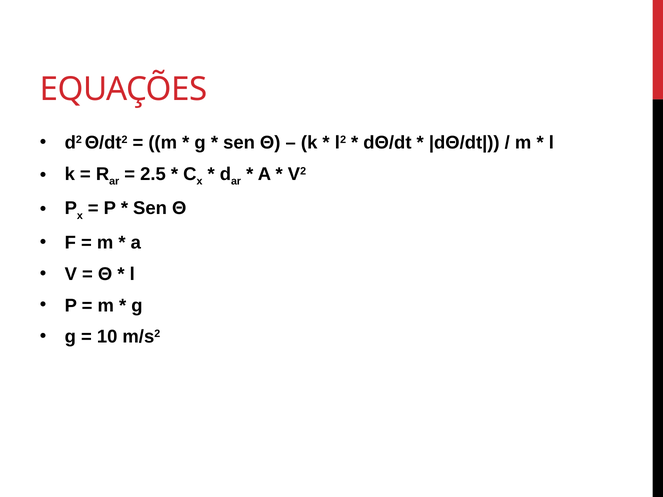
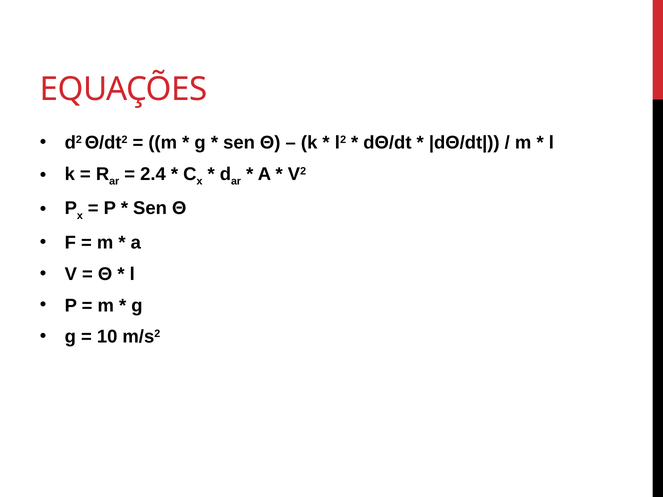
2.5: 2.5 -> 2.4 (153, 174)
